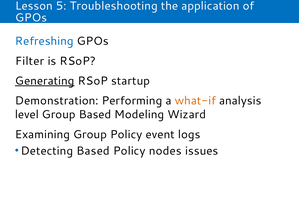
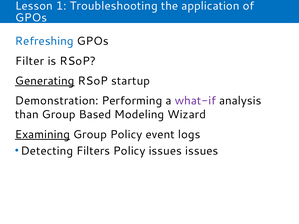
5: 5 -> 1 (61, 6)
what-if colour: orange -> purple (195, 101)
level: level -> than (27, 115)
Examining underline: none -> present (42, 135)
Detecting Based: Based -> Filters (93, 151)
Policy nodes: nodes -> issues (165, 151)
